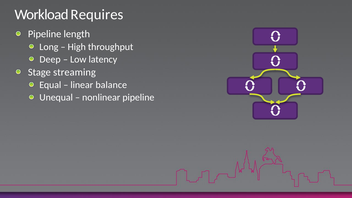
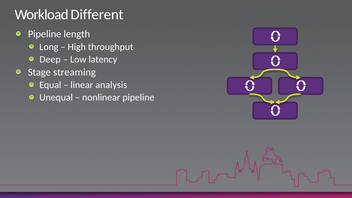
Requires: Requires -> Different (97, 14)
balance: balance -> analysis (111, 85)
